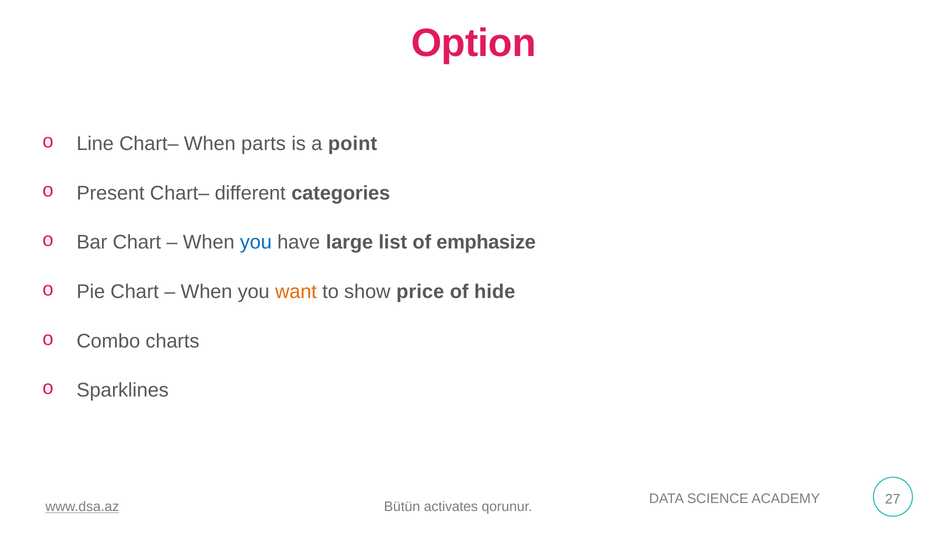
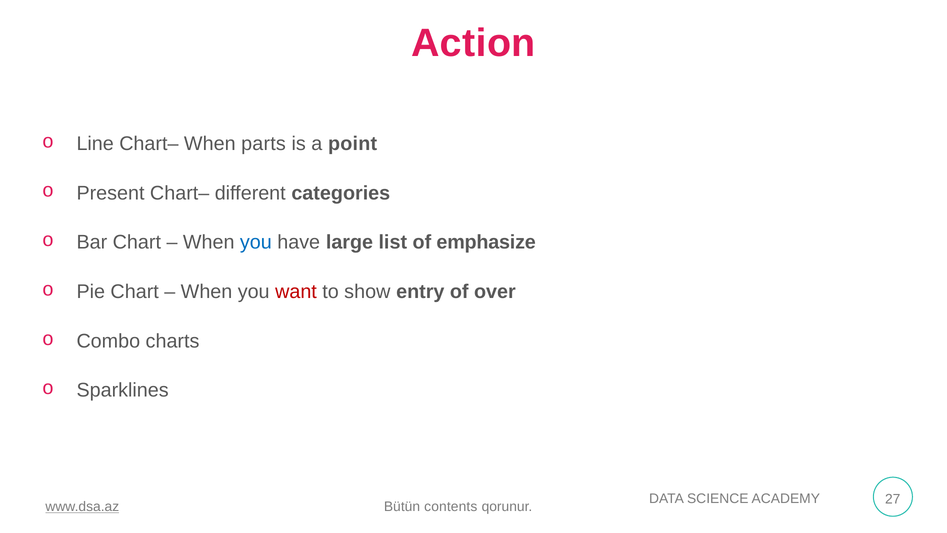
Option: Option -> Action (473, 43)
want colour: orange -> red (296, 292)
price: price -> entry (420, 292)
hide: hide -> over (495, 292)
activates: activates -> contents (451, 506)
